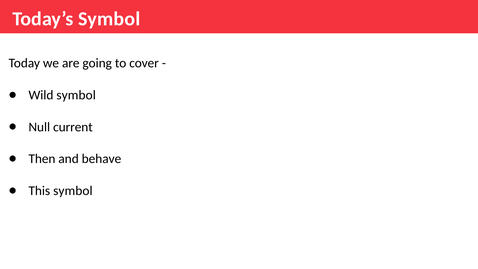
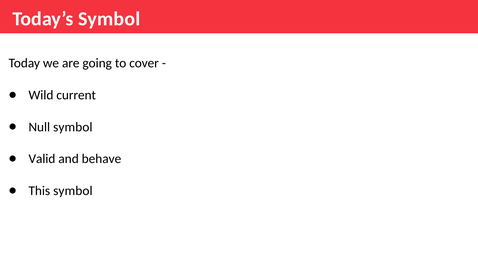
Wild symbol: symbol -> current (76, 95)
Null current: current -> symbol (73, 127)
Then: Then -> Valid (42, 159)
